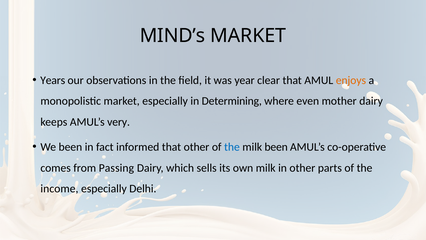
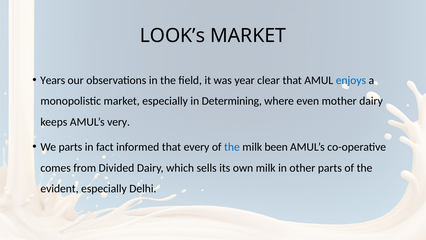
MIND’s: MIND’s -> LOOK’s (172, 36)
enjoys colour: orange -> blue (351, 80)
We been: been -> parts (70, 147)
that other: other -> every (197, 147)
Passing: Passing -> Divided (116, 168)
income: income -> evident (60, 189)
